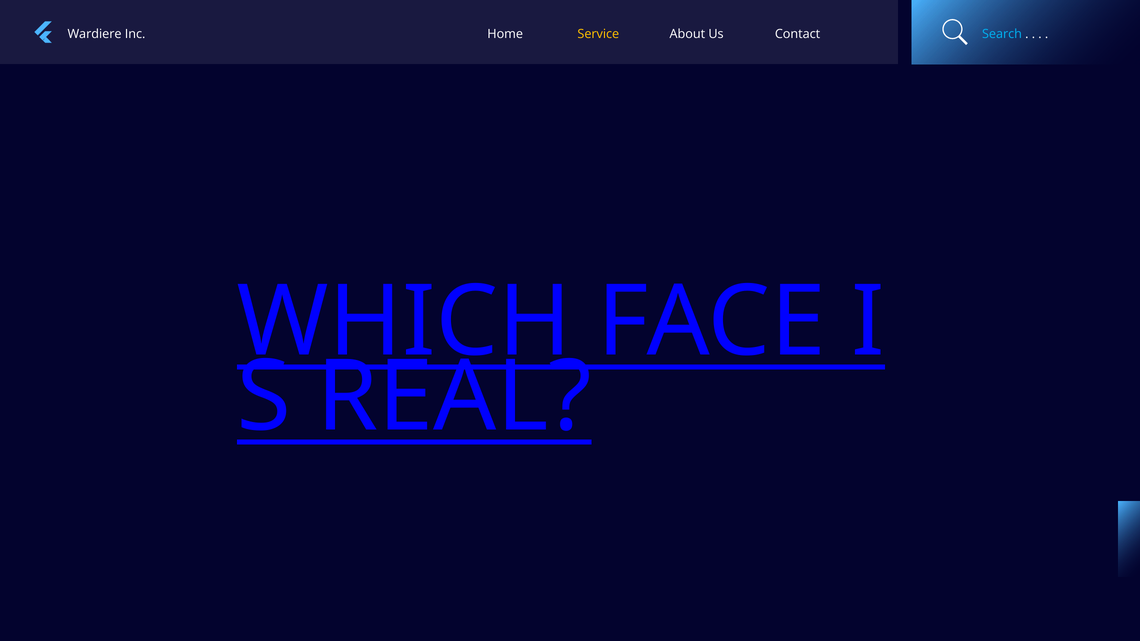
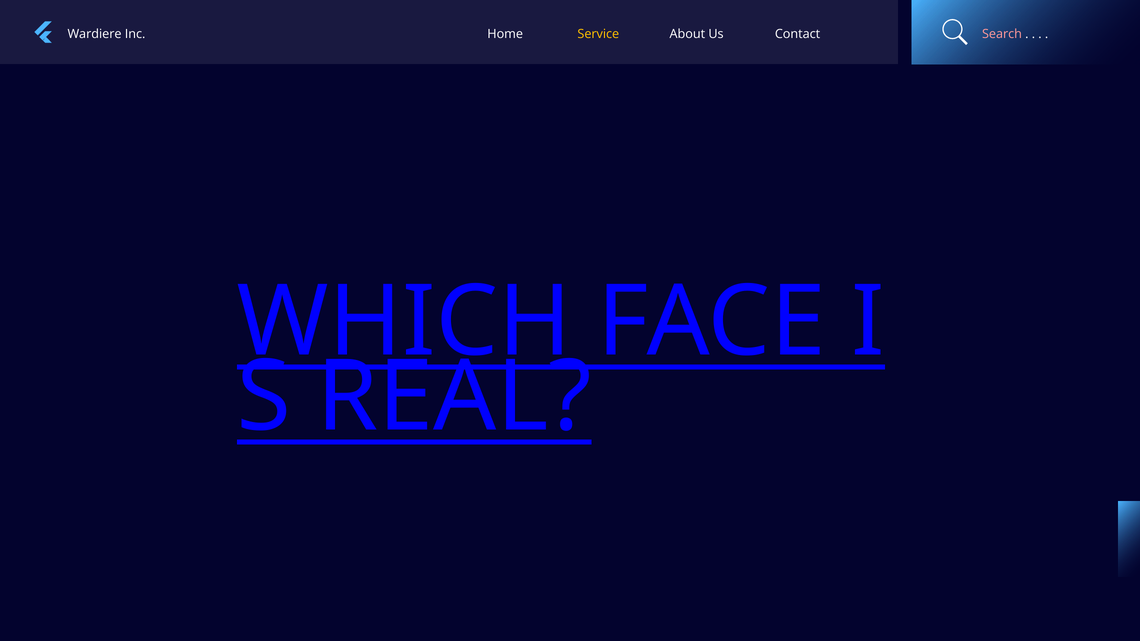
Search colour: light blue -> pink (1002, 34)
